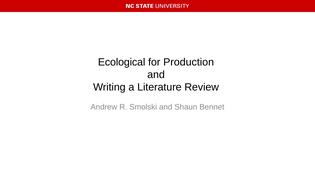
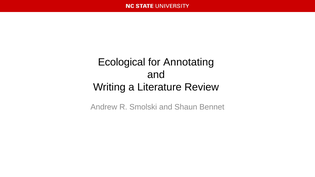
Production: Production -> Annotating (189, 62)
